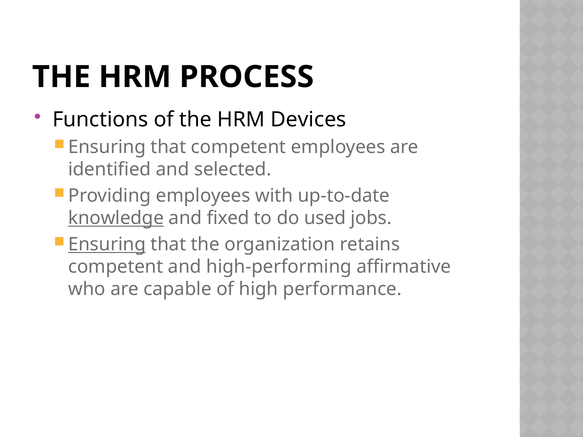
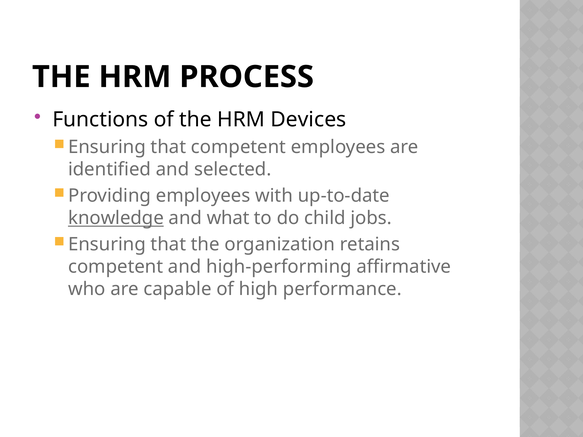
fixed: fixed -> what (228, 218)
used: used -> child (325, 218)
Ensuring underline: present -> none (107, 245)
